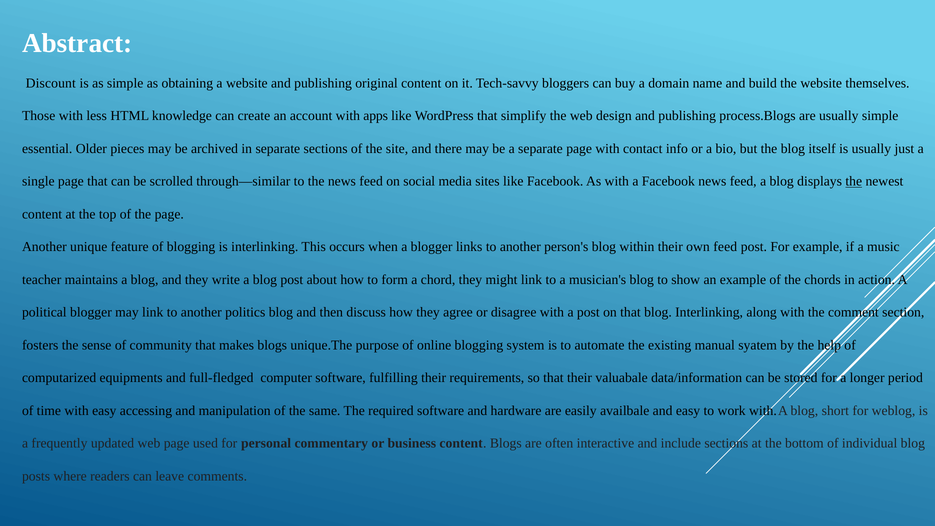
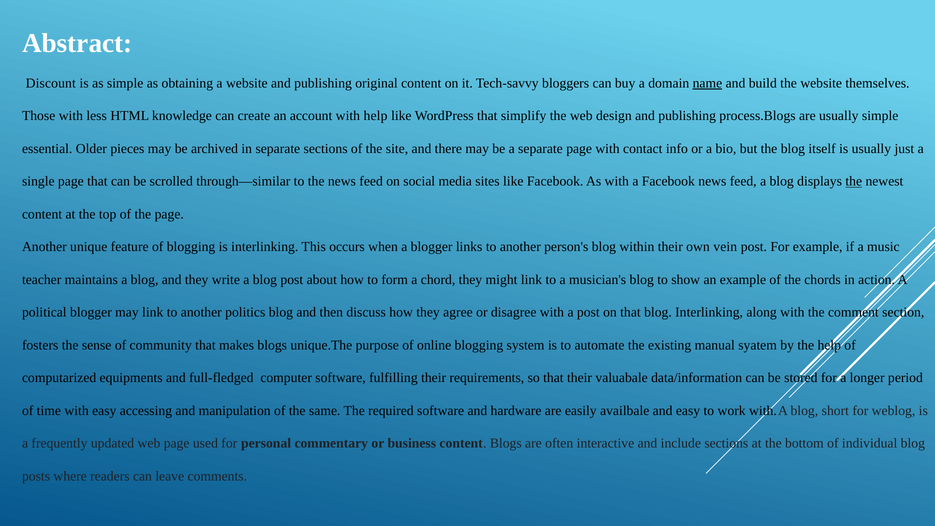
name underline: none -> present (707, 83)
with apps: apps -> help (376, 116)
own feed: feed -> vein (725, 247)
